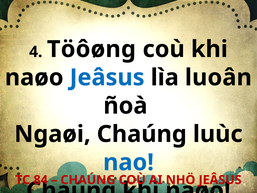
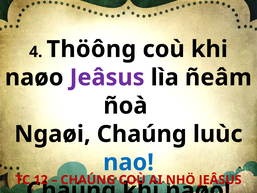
Töôøng: Töôøng -> Thöông (91, 49)
Jeâsus colour: blue -> purple (107, 77)
luoân: luoân -> ñeâm (218, 77)
84: 84 -> 12 (41, 180)
